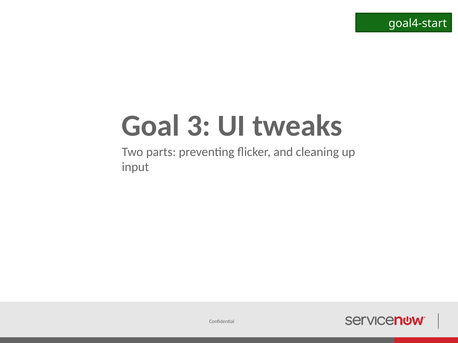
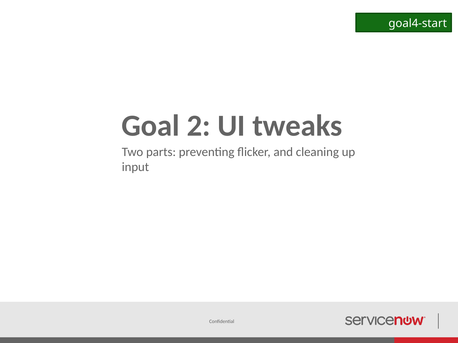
3: 3 -> 2 (199, 126)
